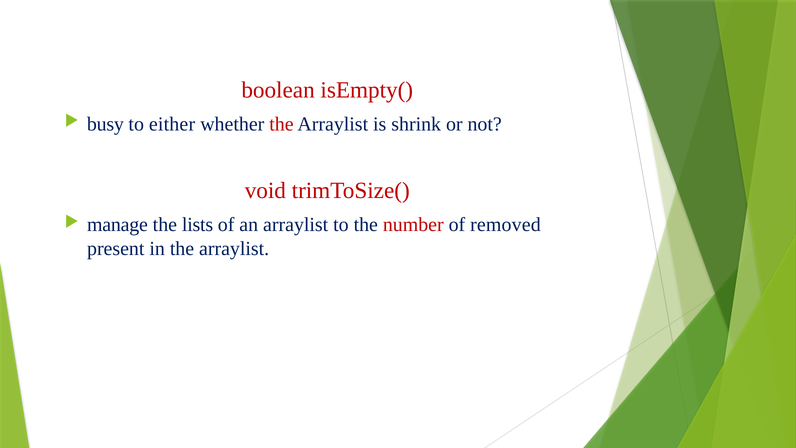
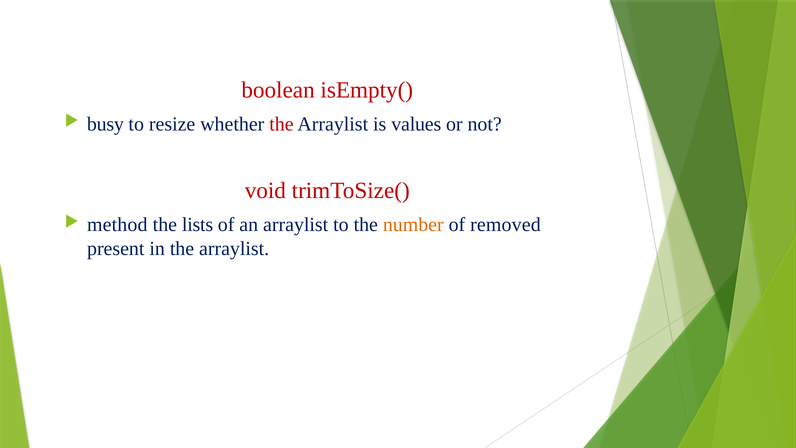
either: either -> resize (172, 124)
shrink: shrink -> values (416, 124)
manage: manage -> method (117, 224)
number colour: red -> orange (413, 224)
